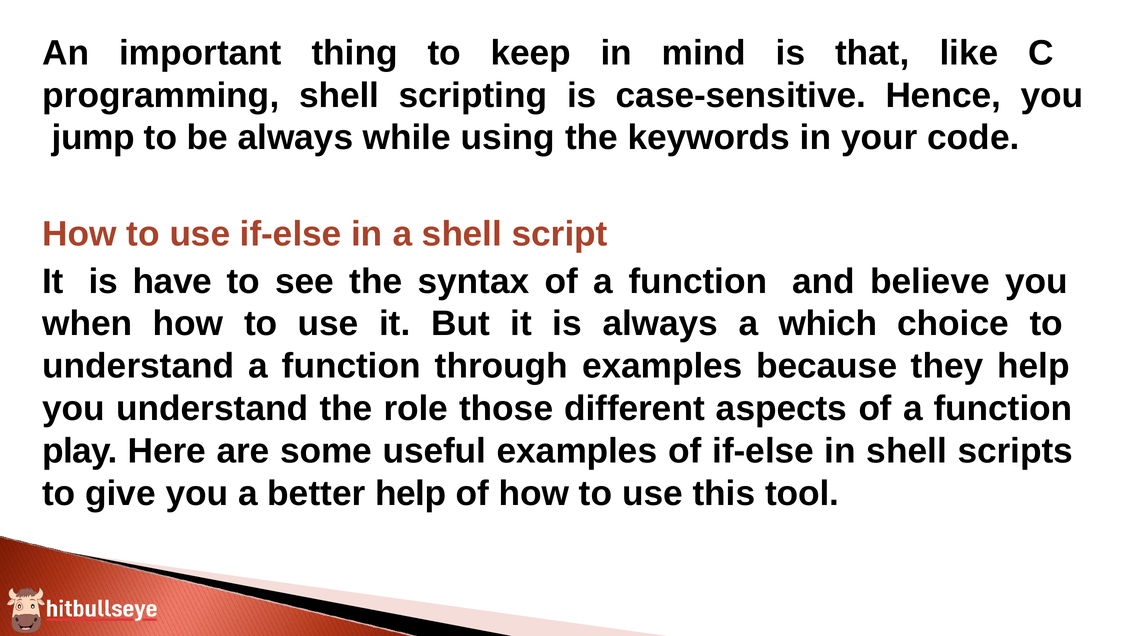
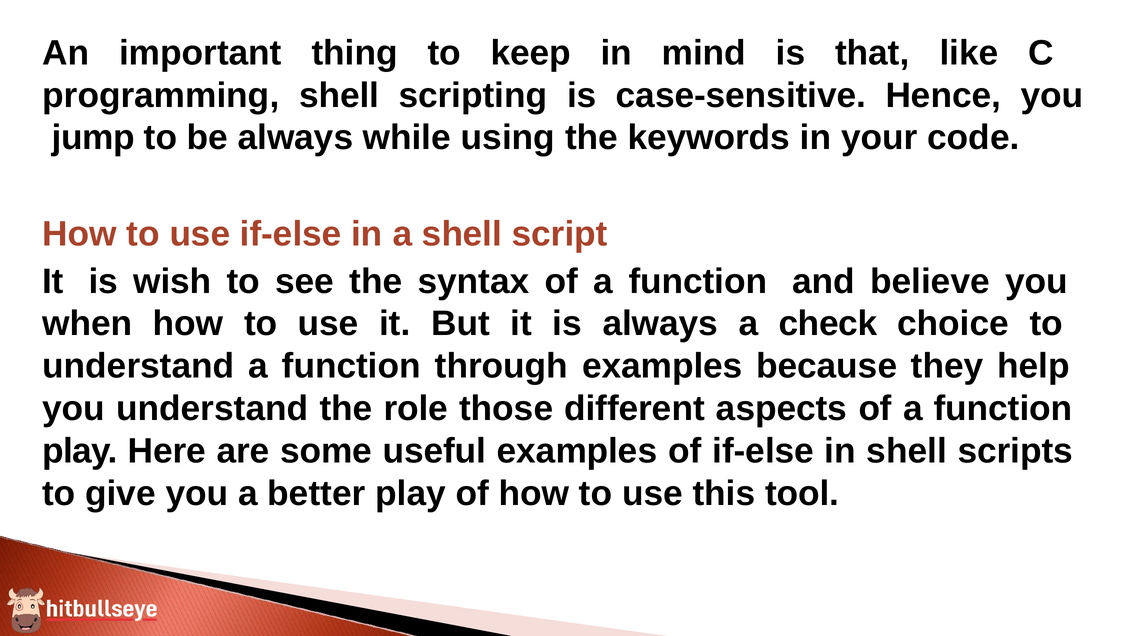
have: have -> wish (172, 281)
which: which -> check (828, 324)
better help: help -> play (411, 493)
